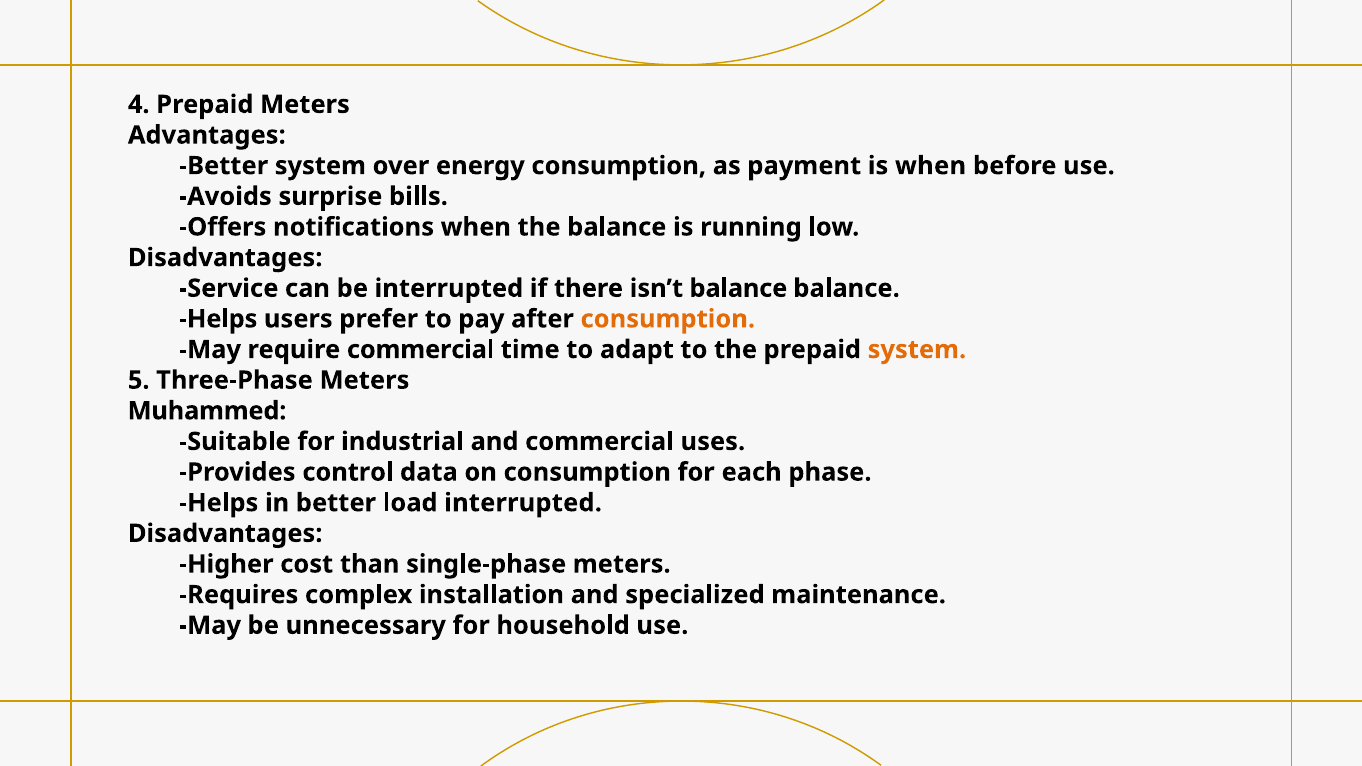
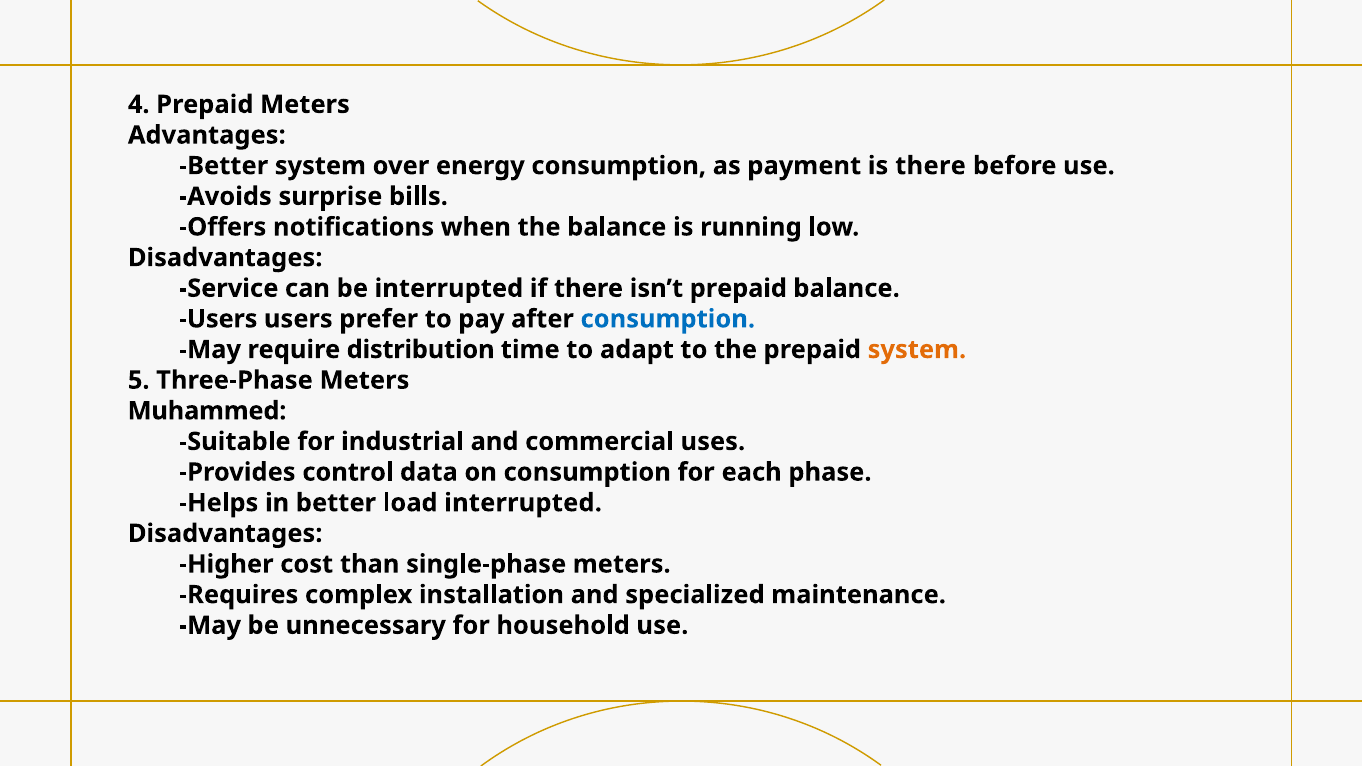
is when: when -> there (931, 166)
isn’t balance: balance -> prepaid (738, 288)
Helps: Helps -> Users (218, 319)
consumption colour: orange -> blue (668, 319)
require commercial: commercial -> distribution (421, 350)
